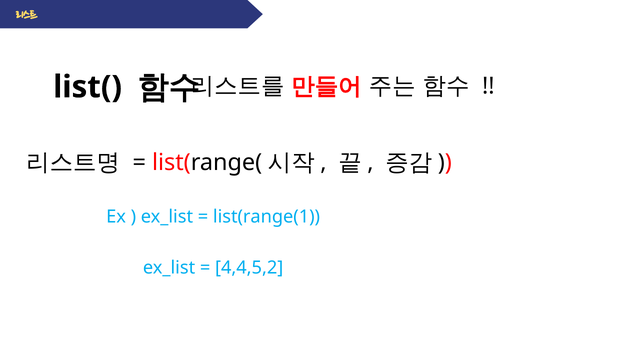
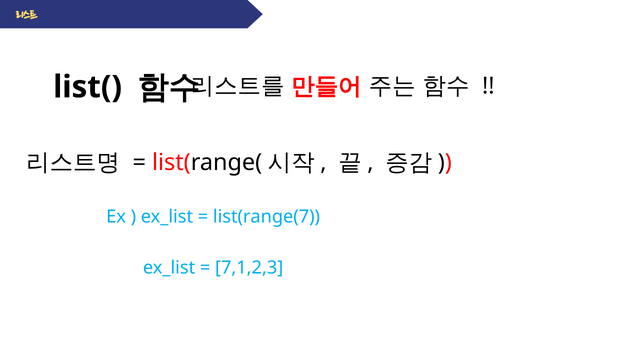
list(range(1: list(range(1 -> list(range(7 (267, 217)
4,4,5,2: 4,4,5,2 -> 7,1,2,3 (249, 268)
